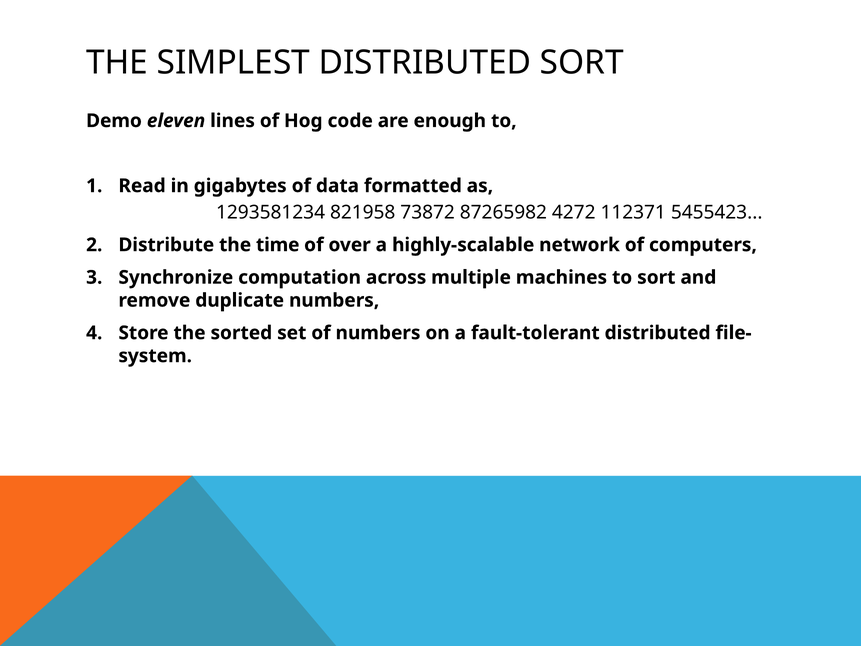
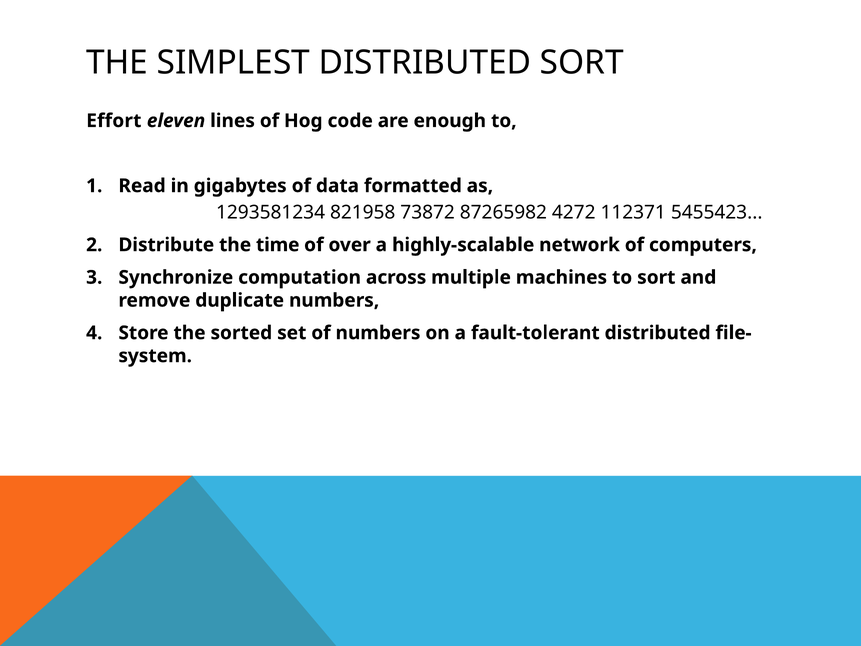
Demo: Demo -> Effort (114, 121)
